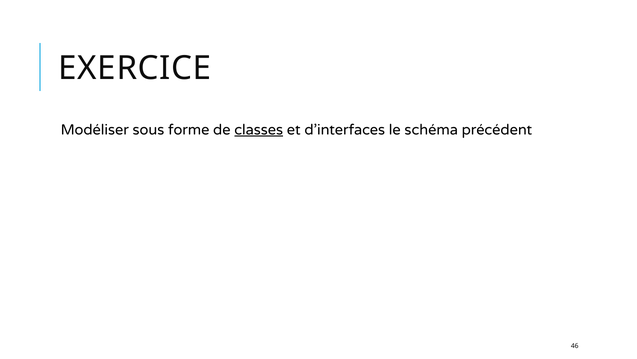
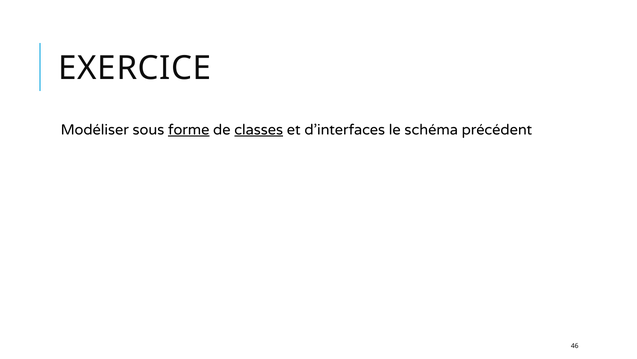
forme underline: none -> present (189, 130)
